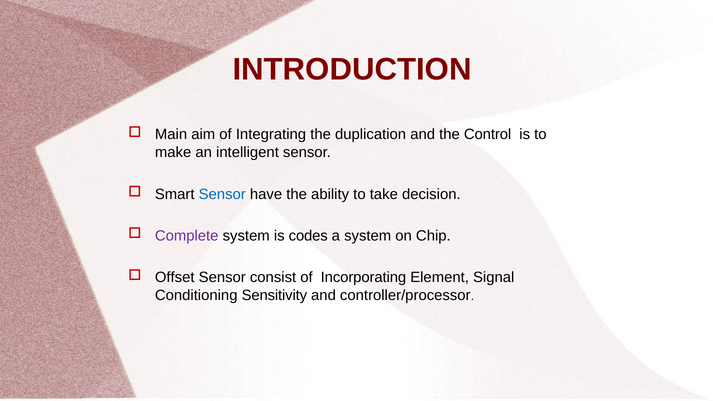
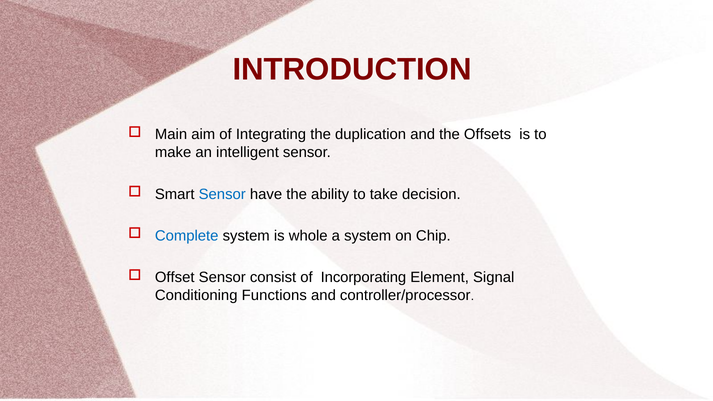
Control: Control -> Offsets (488, 135)
Complete colour: purple -> blue (187, 236)
codes: codes -> whole (308, 236)
Sensitivity: Sensitivity -> Functions (274, 295)
